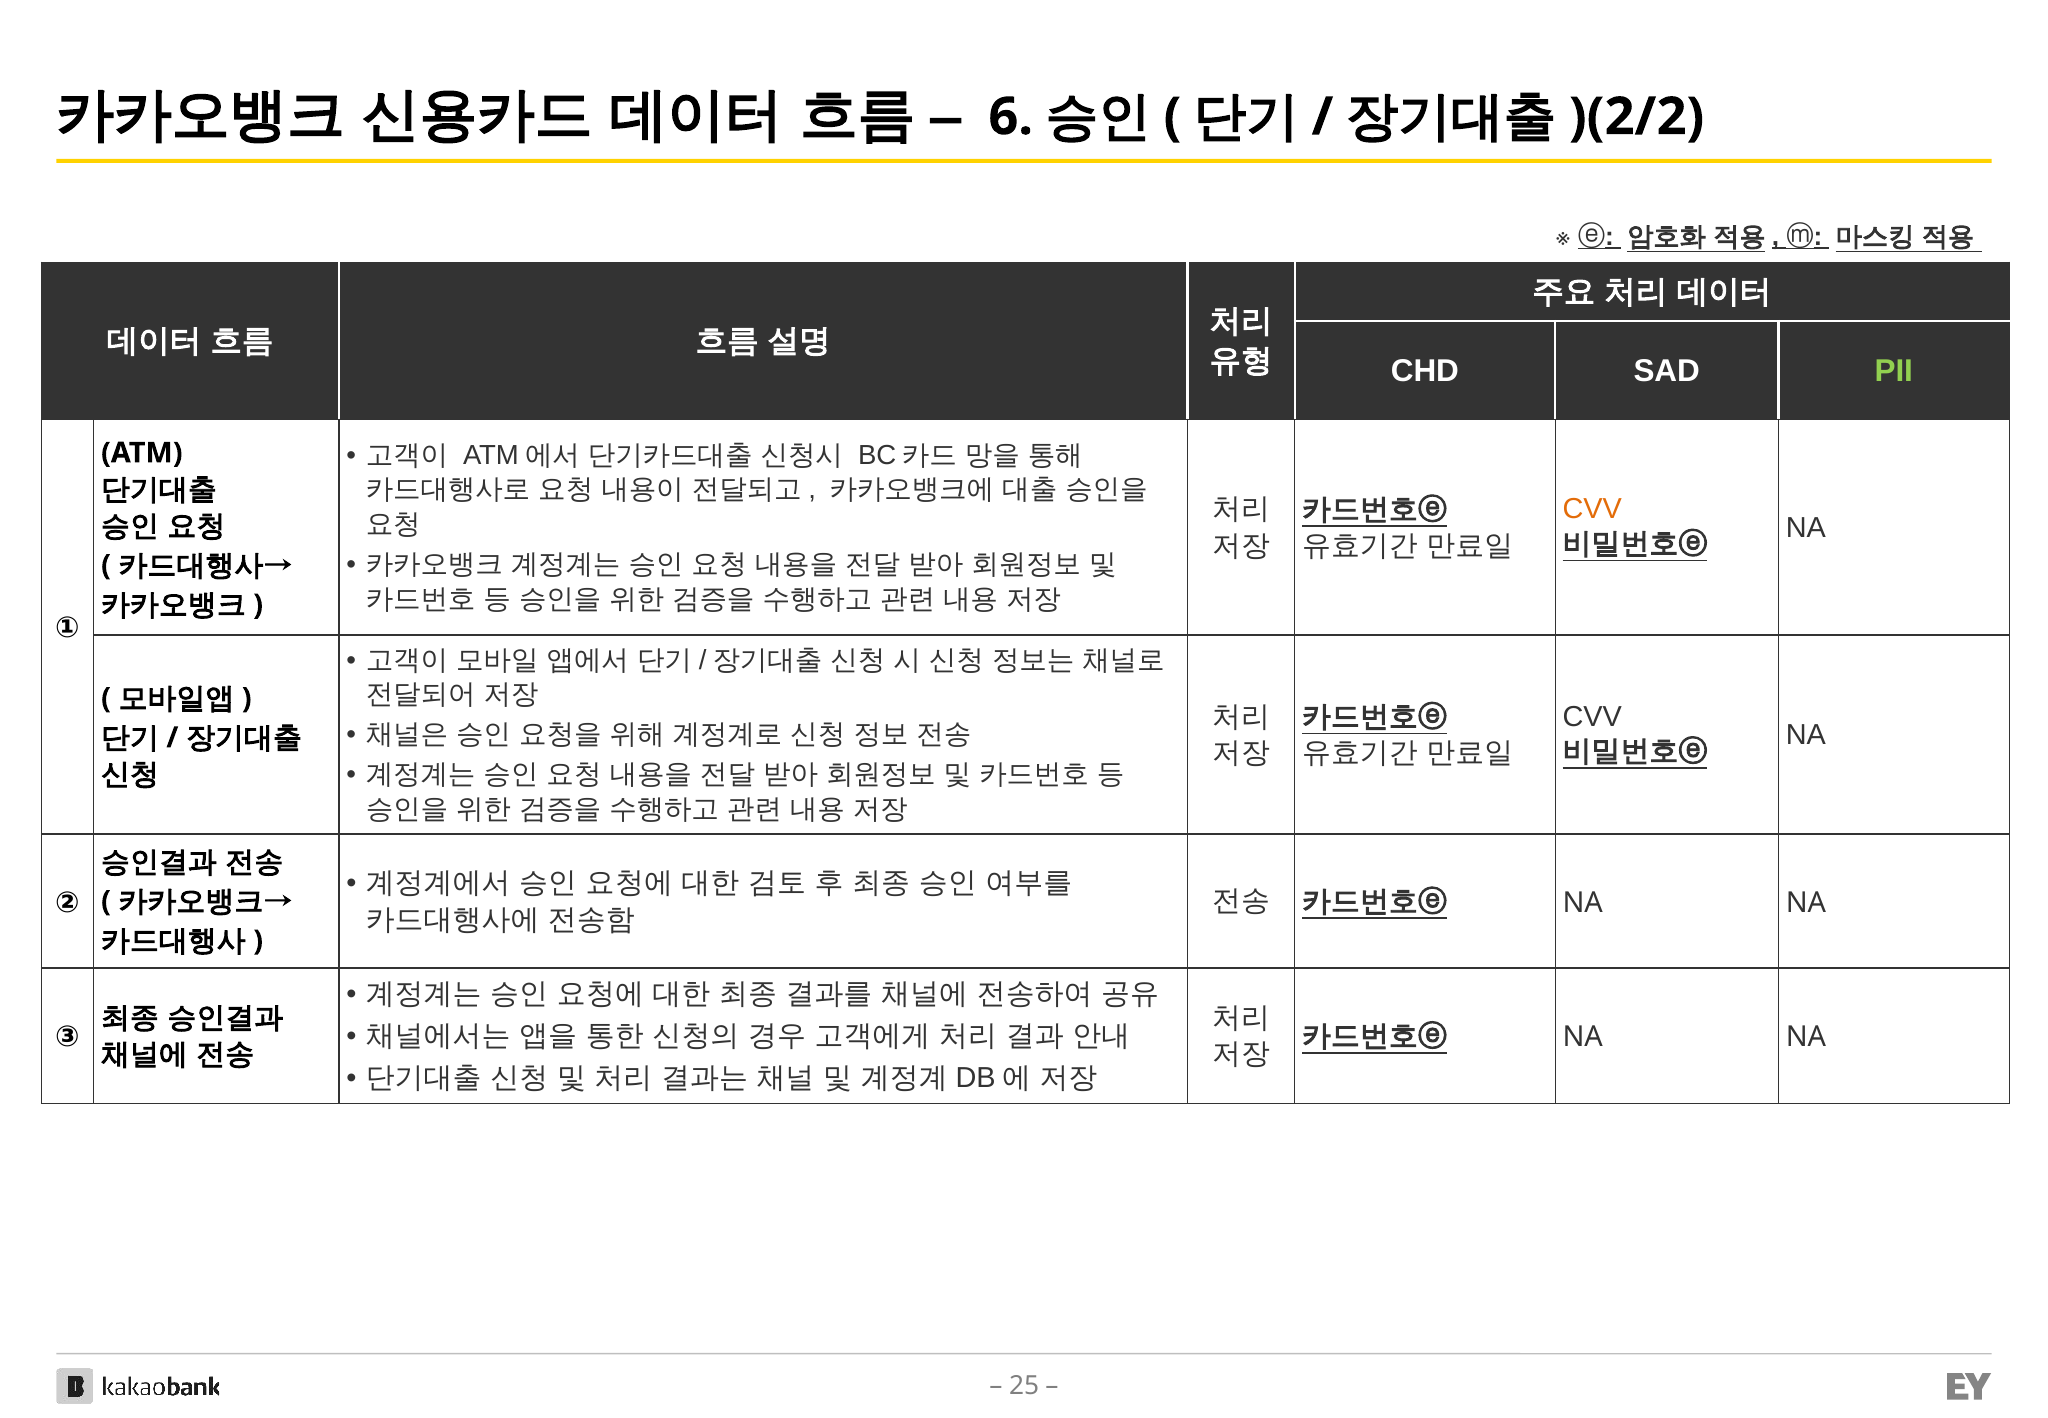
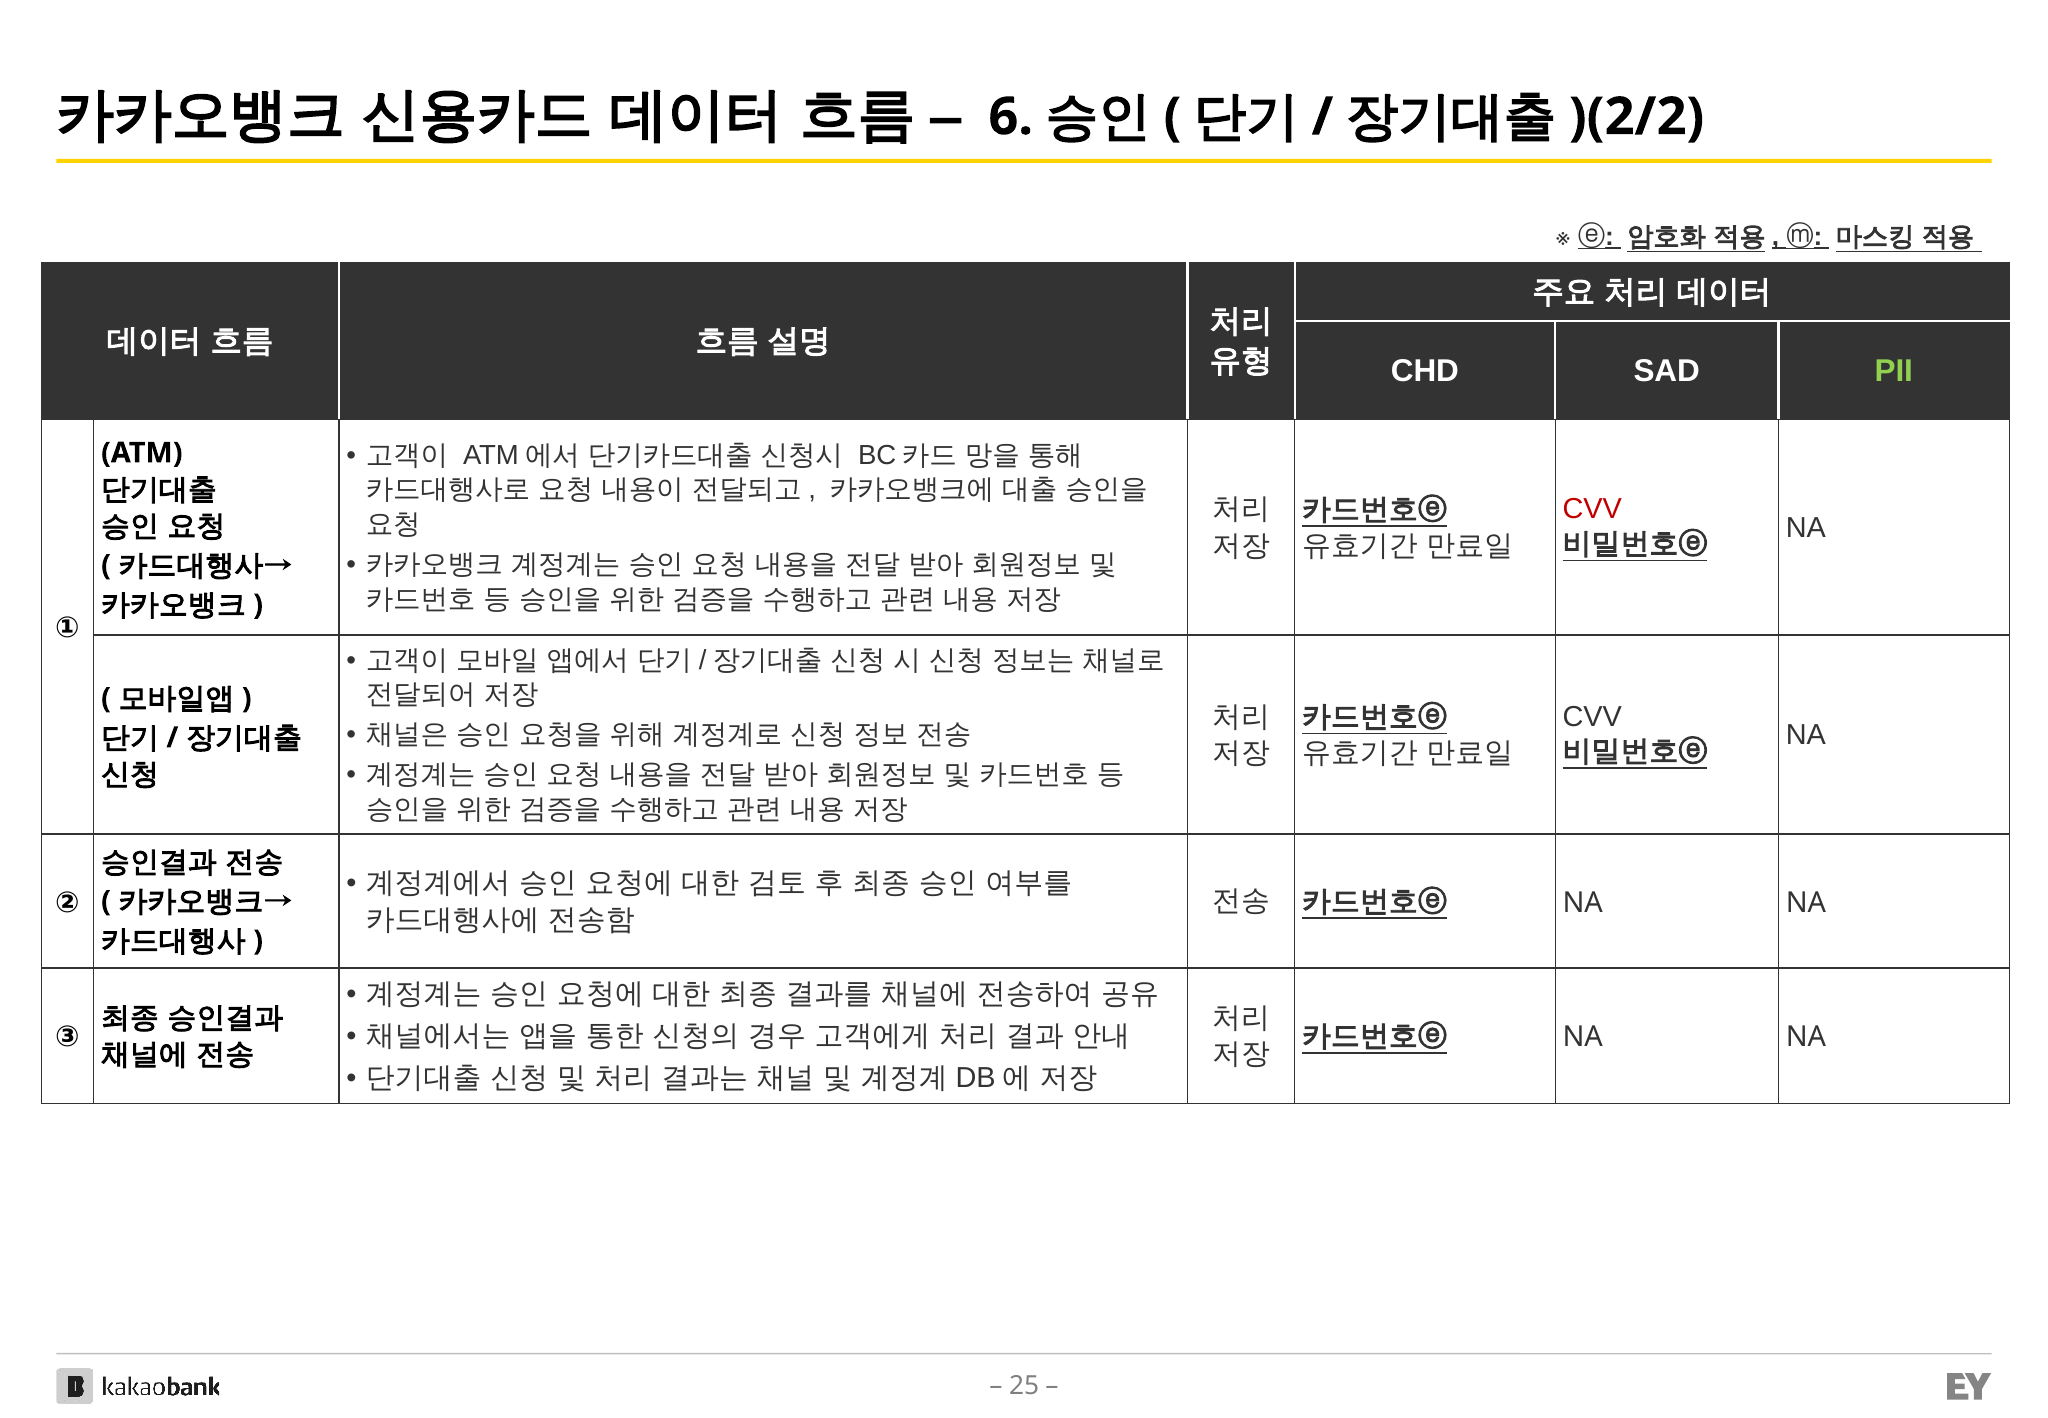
CVV colour: orange -> red (1592, 509)
